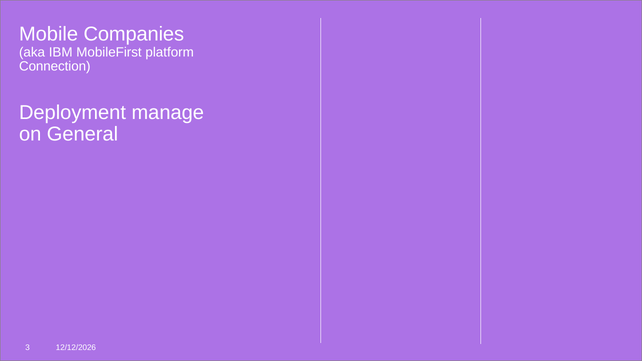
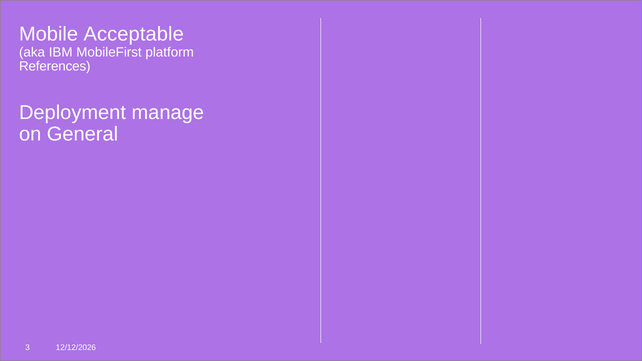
Companies: Companies -> Acceptable (134, 34)
Connection: Connection -> References (55, 67)
